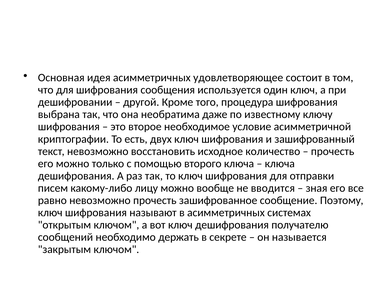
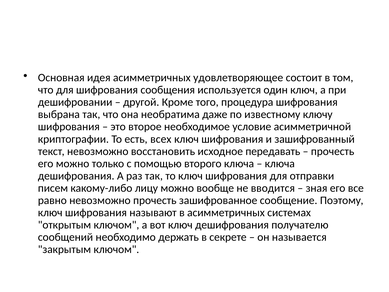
двух: двух -> всех (161, 139)
количество: количество -> передавать (273, 151)
